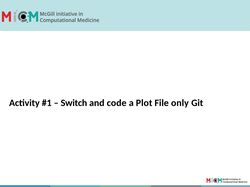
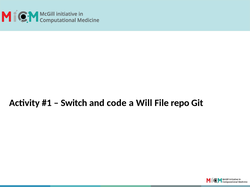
Plot: Plot -> Will (144, 103)
only: only -> repo (180, 103)
